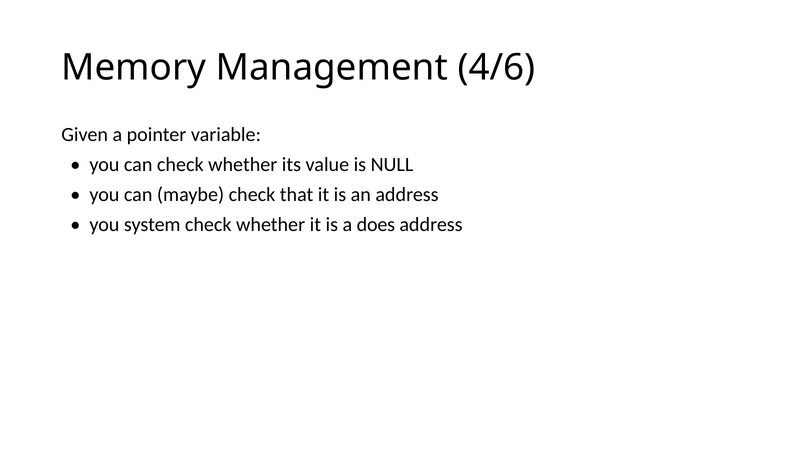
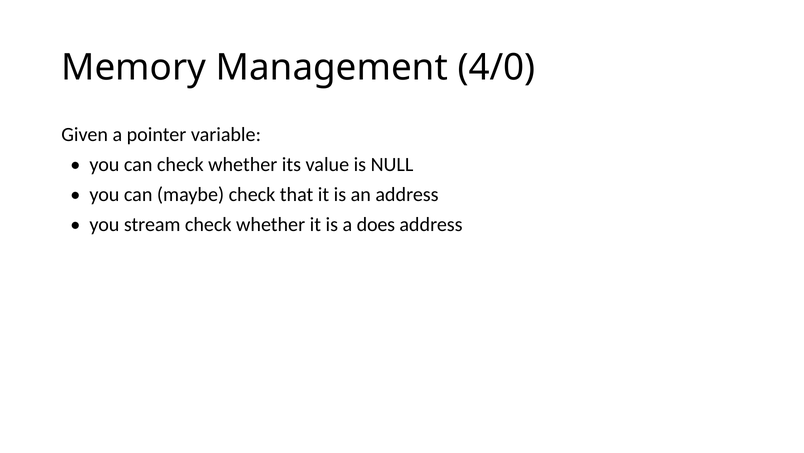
4/6: 4/6 -> 4/0 (497, 68)
system: system -> stream (152, 224)
